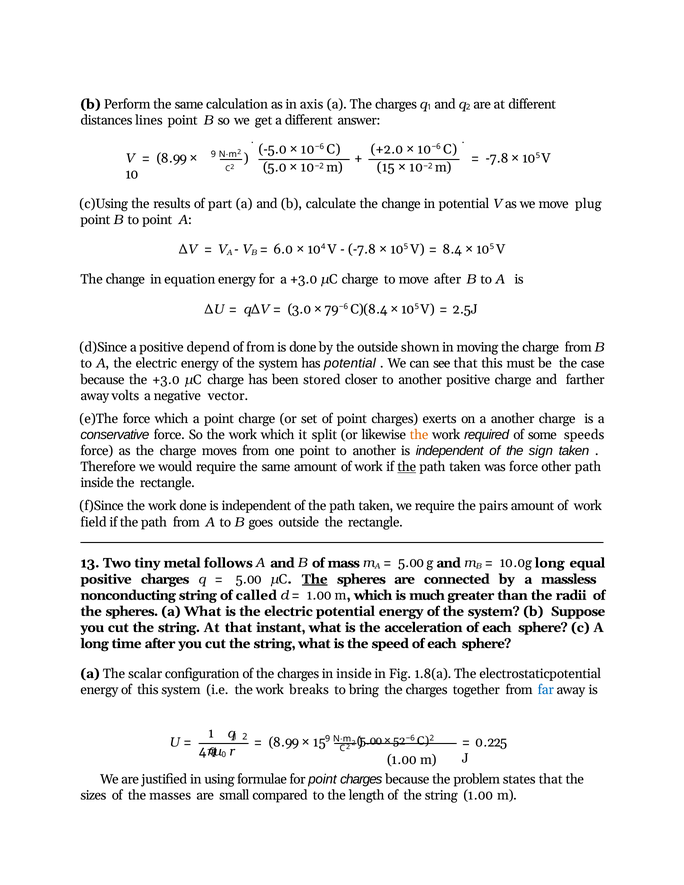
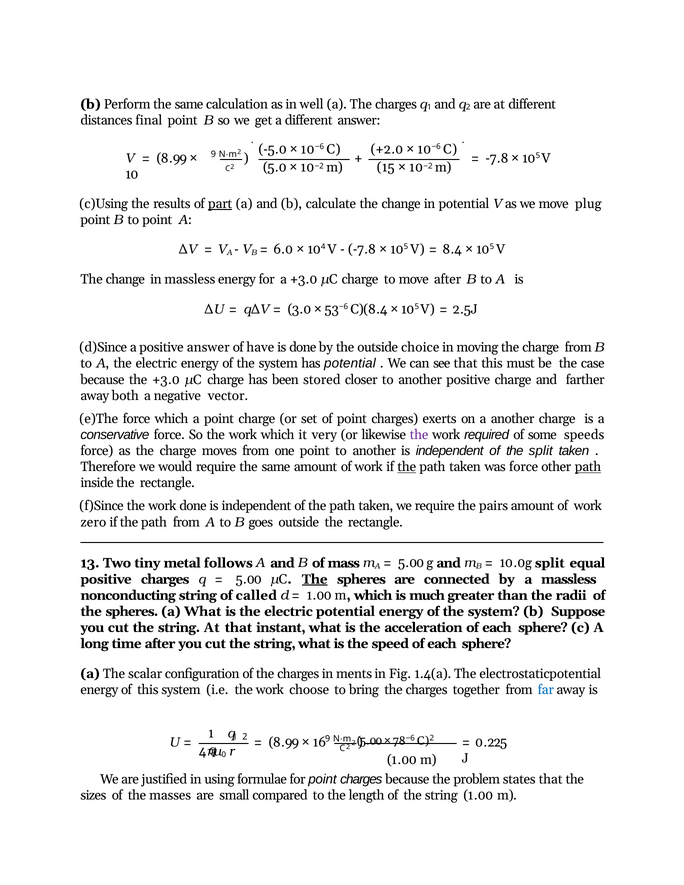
axis: axis -> well (312, 104)
lines: lines -> final (149, 120)
part underline: none -> present (220, 204)
in equation: equation -> massless (190, 279)
79: 79 -> 53 (332, 309)
positive depend: depend -> answer (208, 348)
of from: from -> have (260, 348)
shown: shown -> choice (420, 348)
volts: volts -> both (125, 396)
split: split -> very (324, 435)
the colour: orange -> purple (419, 435)
the sign: sign -> split (541, 451)
path underline: none -> present (588, 467)
field: field -> zero (93, 522)
10.0g long: long -> split (550, 563)
in inside: inside -> ments (354, 674)
1.8(a: 1.8(a -> 1.4(a (433, 674)
breaks: breaks -> choose (309, 690)
15: 15 -> 16 (319, 743)
52: 52 -> 78 (399, 741)
